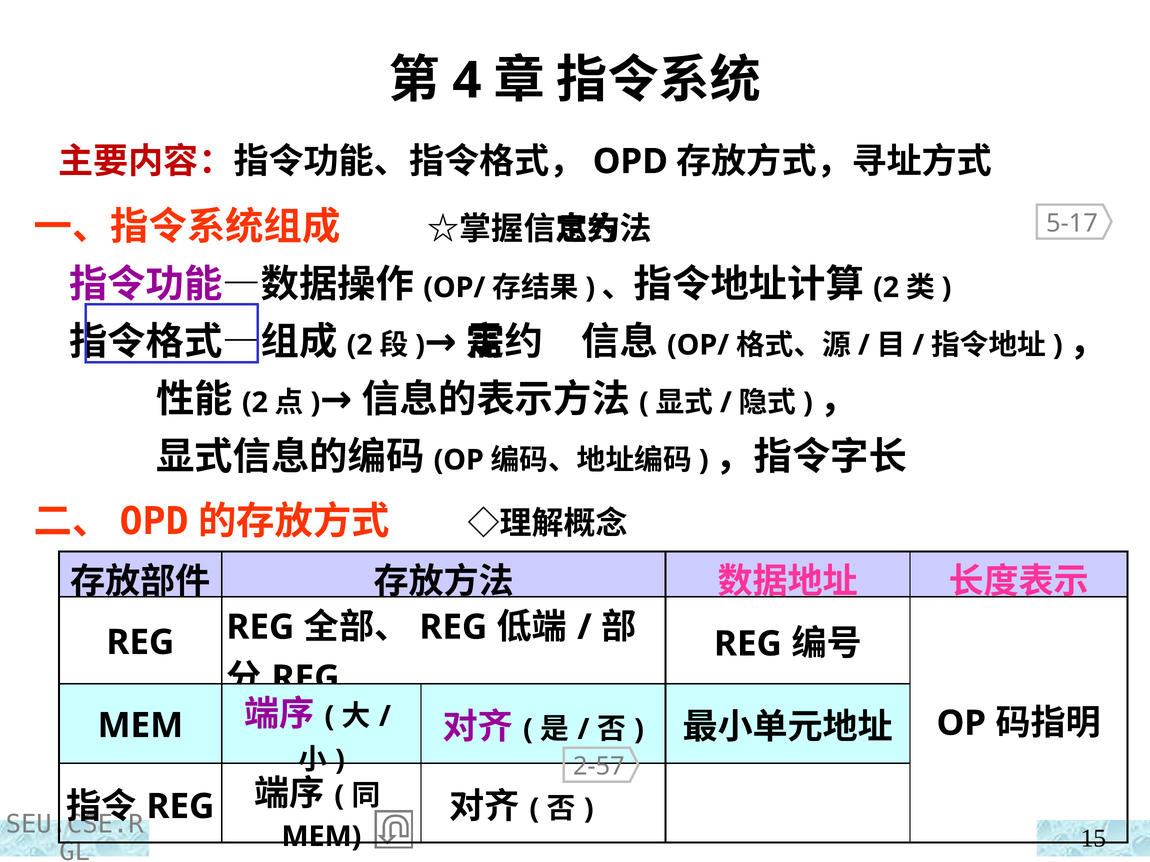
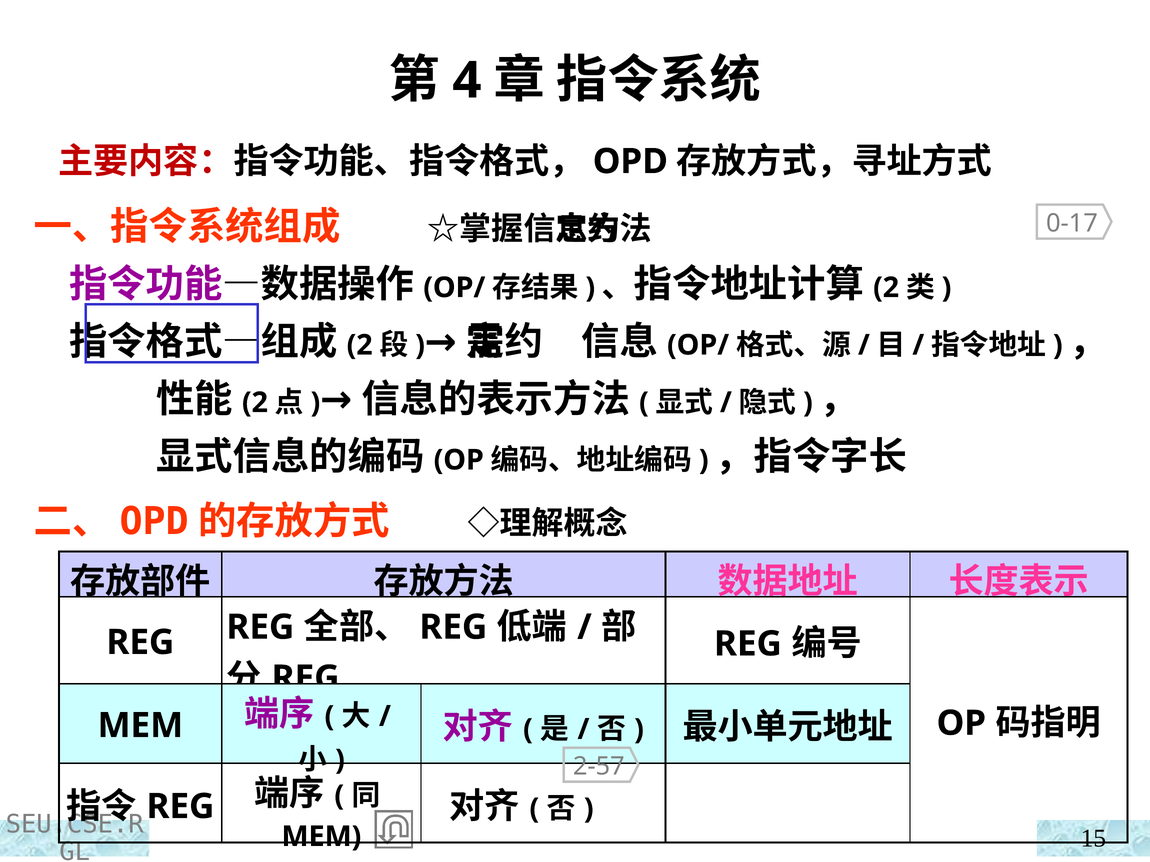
5-17: 5-17 -> 0-17 (1072, 224)
